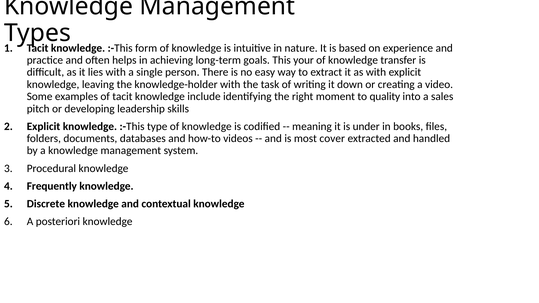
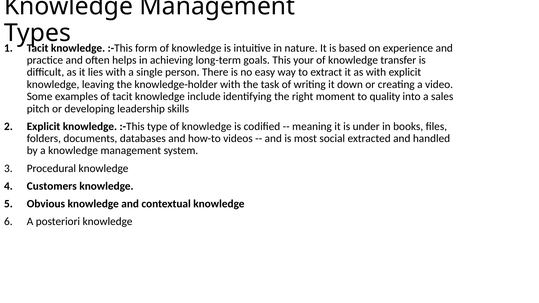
cover: cover -> social (332, 139)
Frequently: Frequently -> Customers (52, 186)
Discrete: Discrete -> Obvious (46, 204)
